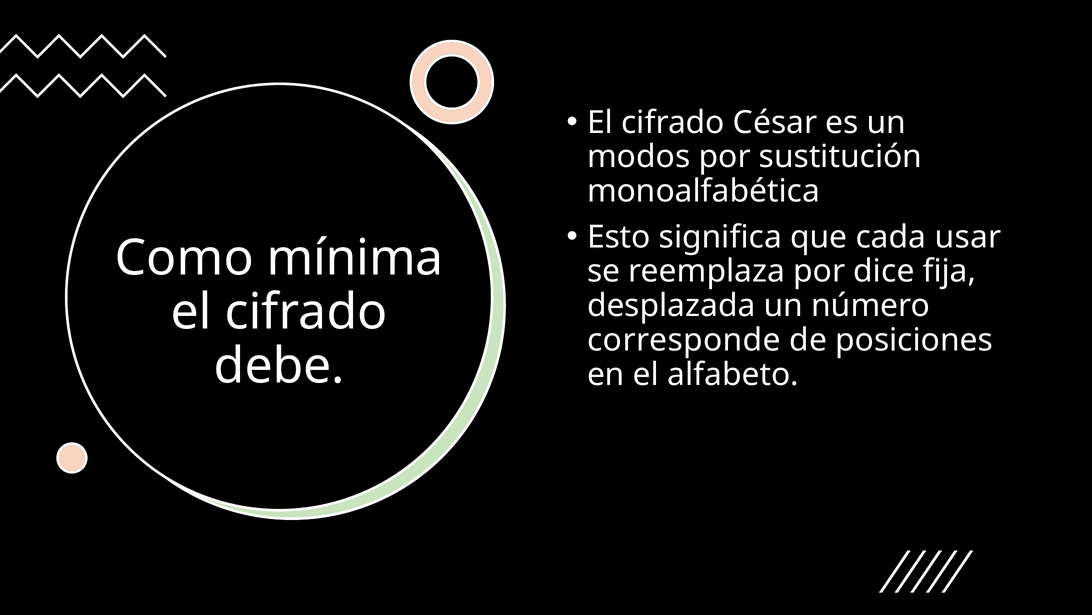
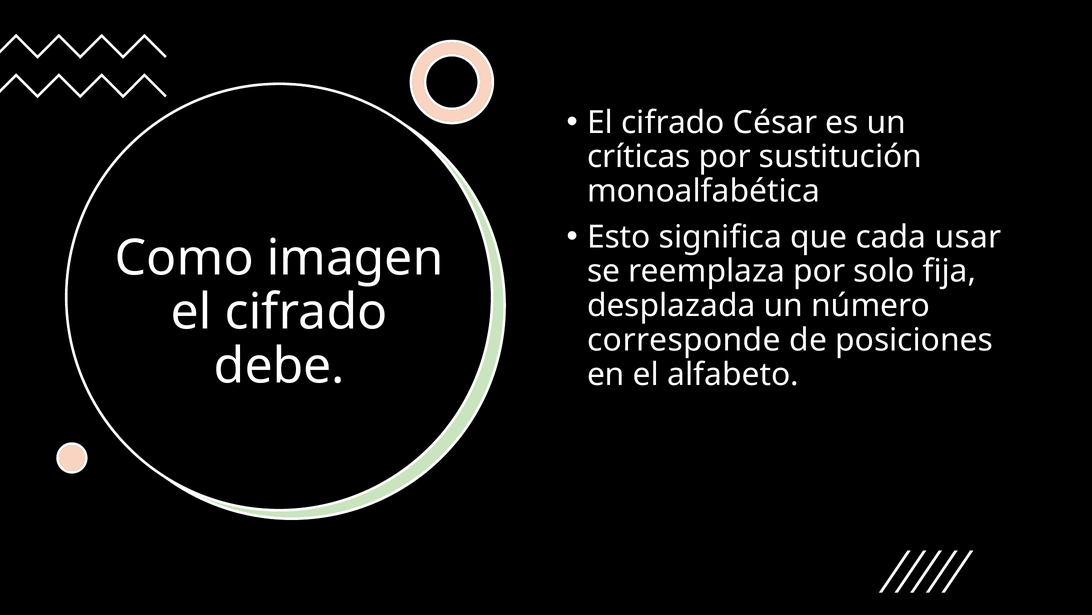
modos: modos -> críticas (639, 157)
mínima: mínima -> imagen (355, 258)
dice: dice -> solo (884, 271)
